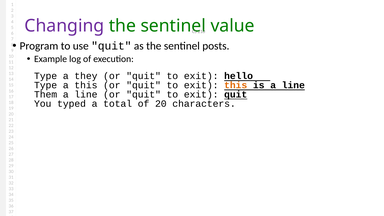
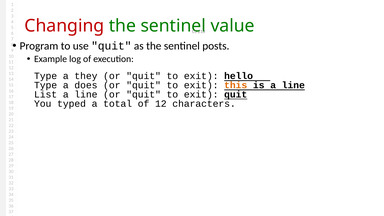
Changing colour: purple -> red (64, 26)
a this: this -> does (86, 85)
Them: Them -> List (46, 94)
of 20: 20 -> 12 (161, 104)
